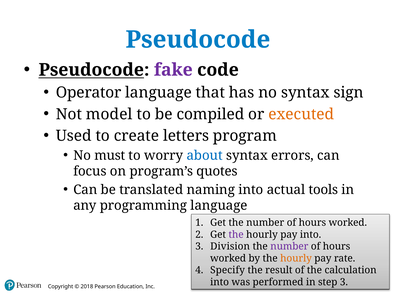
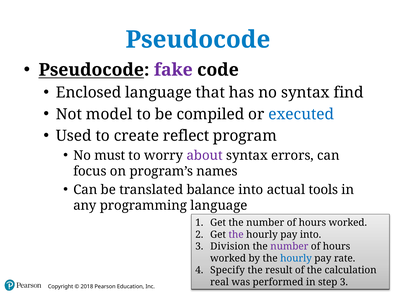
Operator: Operator -> Enclosed (89, 93)
sign: sign -> find (349, 93)
executed colour: orange -> blue (301, 114)
letters: letters -> reflect (186, 136)
about colour: blue -> purple (205, 155)
quotes: quotes -> names (217, 171)
naming: naming -> balance (211, 190)
hourly colour: orange -> blue (296, 258)
into: into -> real (220, 282)
